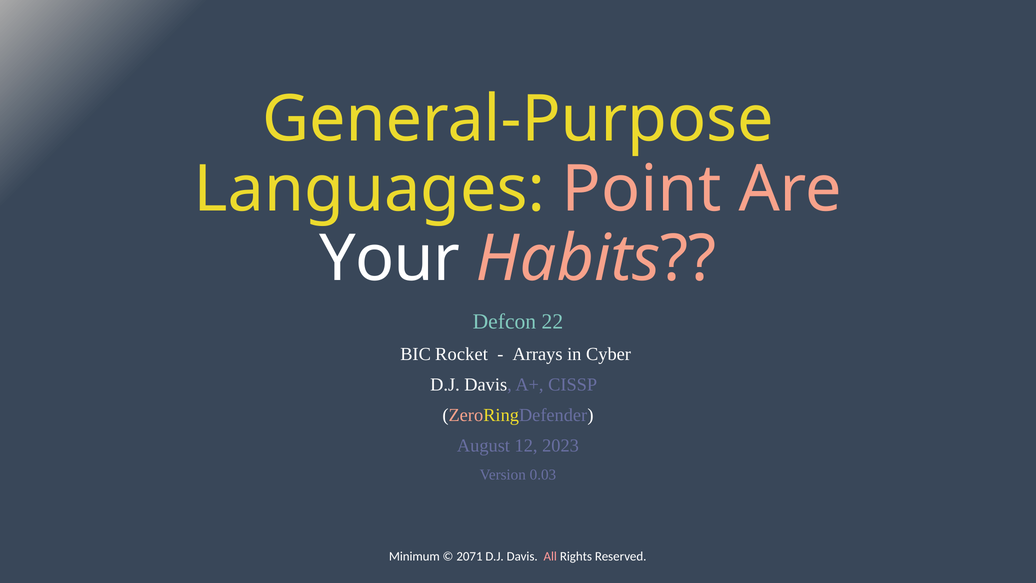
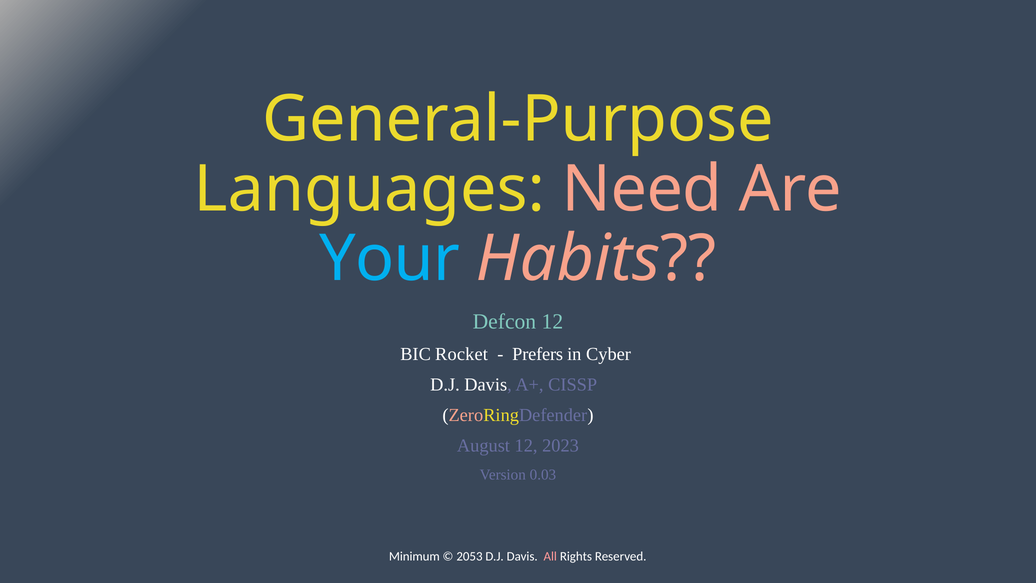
Point: Point -> Need (642, 189)
Your colour: white -> light blue (390, 259)
Defcon 22: 22 -> 12 (552, 322)
Arrays: Arrays -> Prefers (538, 354)
2071: 2071 -> 2053 (469, 556)
